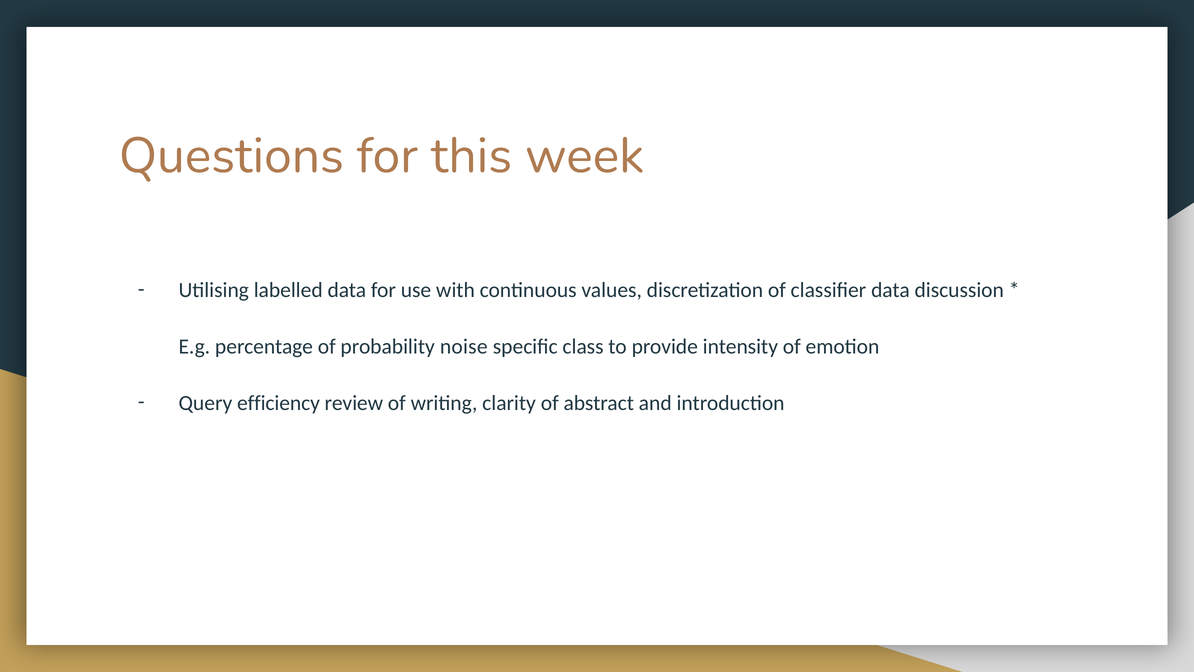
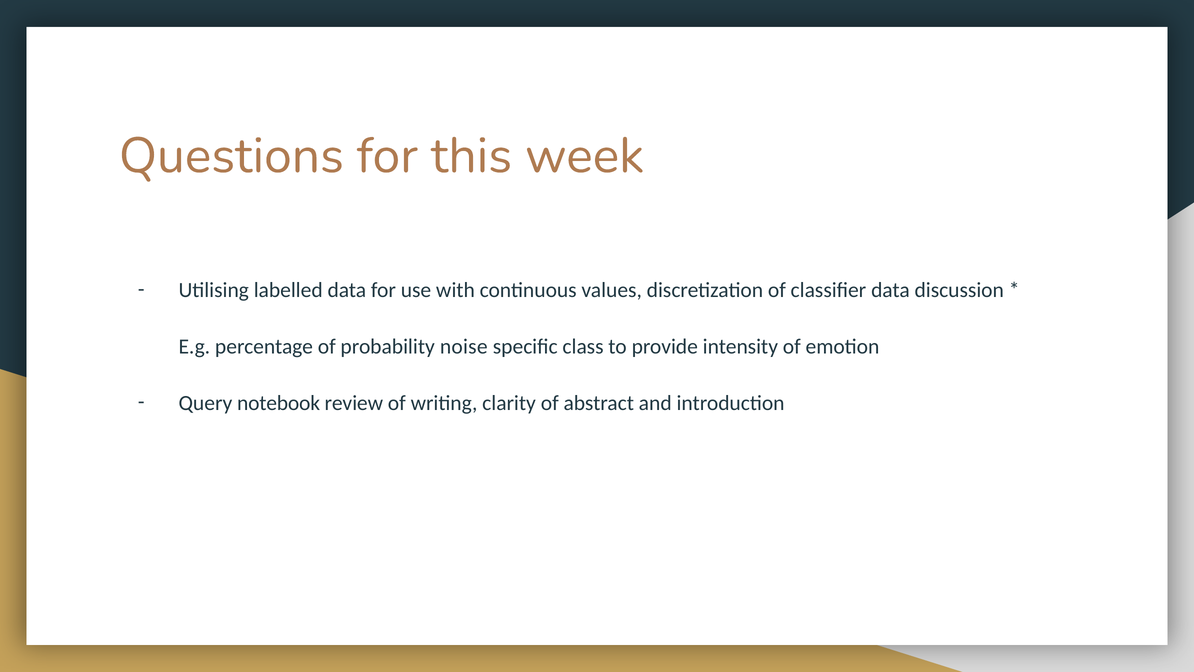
efficiency: efficiency -> notebook (279, 403)
